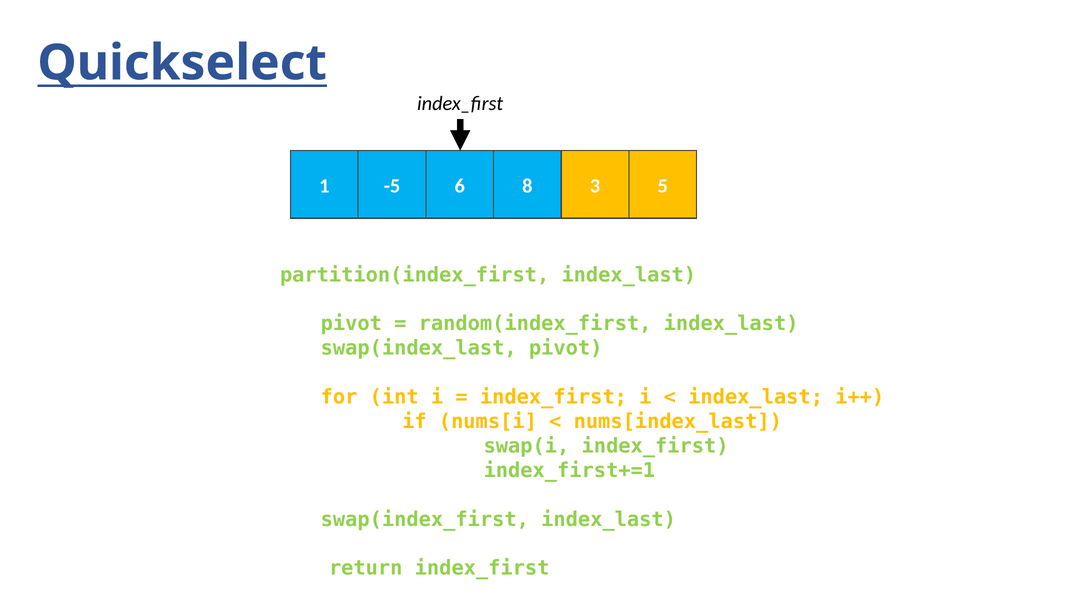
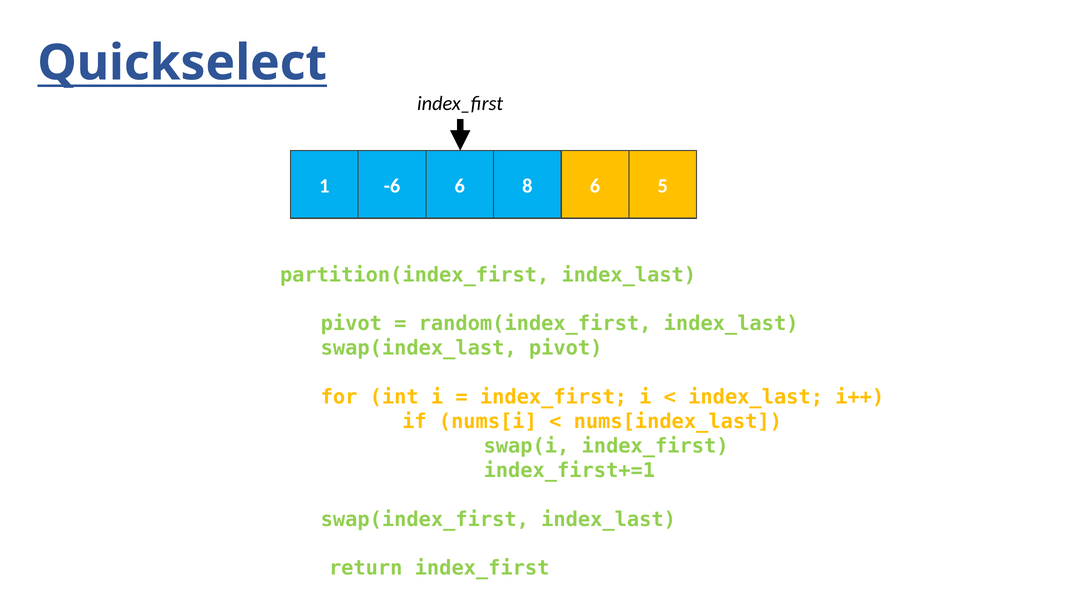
-5: -5 -> -6 (392, 186)
8 3: 3 -> 6 (595, 186)
